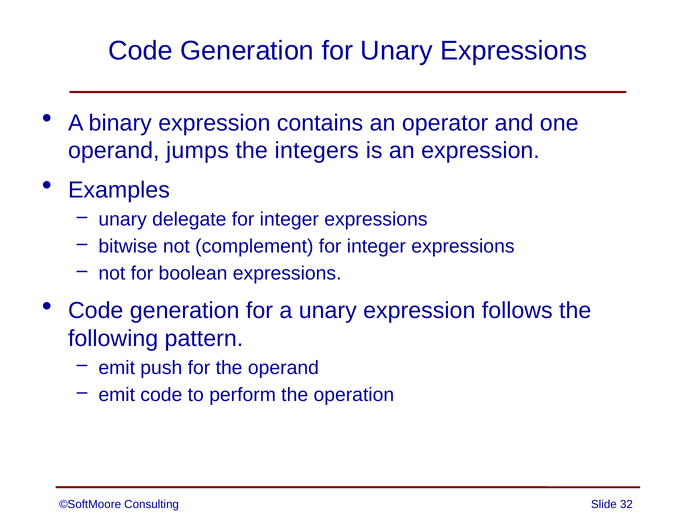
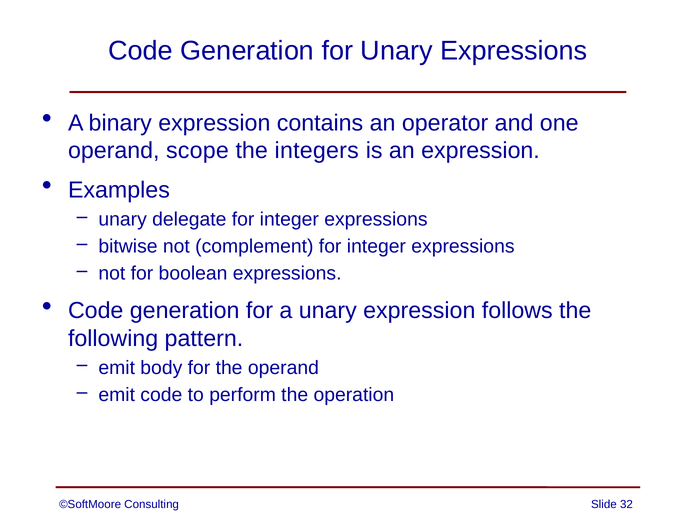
jumps: jumps -> scope (197, 151)
push: push -> body (161, 368)
